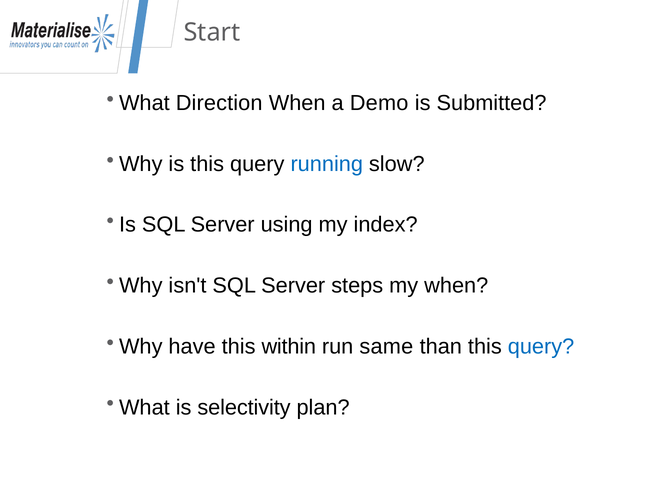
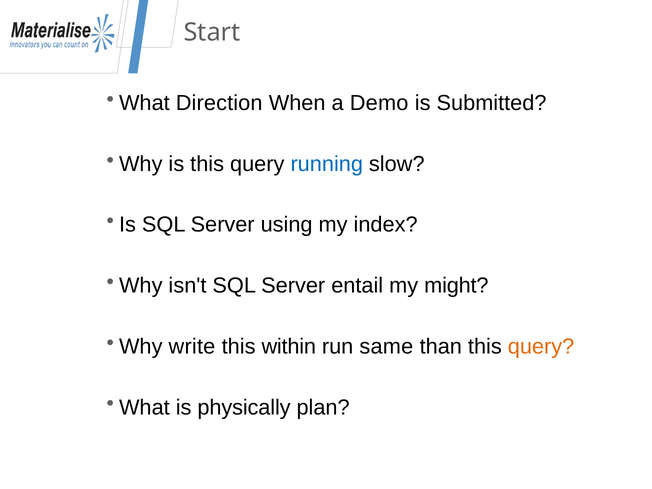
steps: steps -> entail (357, 286)
my when: when -> might (456, 286)
have: have -> write (192, 346)
query colour: blue -> orange (541, 346)
selectivity: selectivity -> physically (244, 407)
